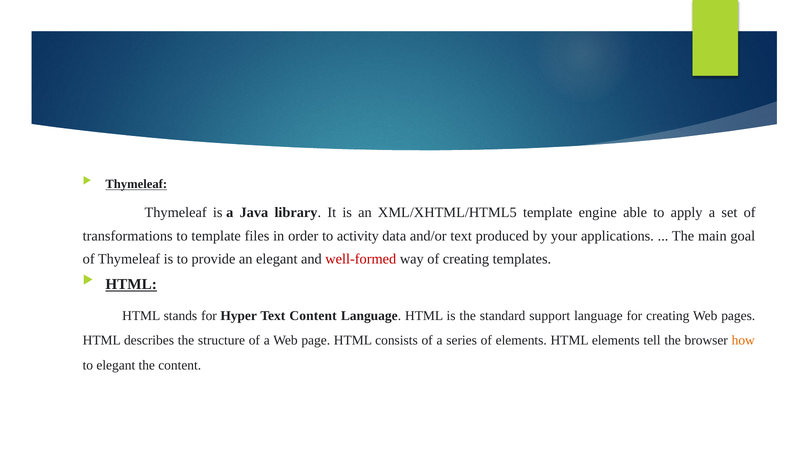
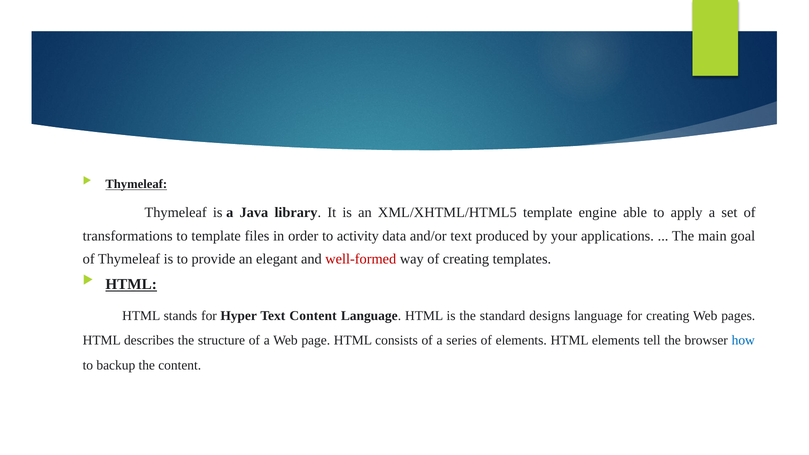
support: support -> designs (550, 316)
how colour: orange -> blue (743, 341)
to elegant: elegant -> backup (116, 365)
